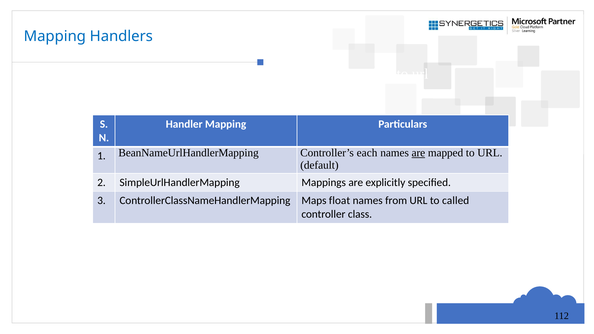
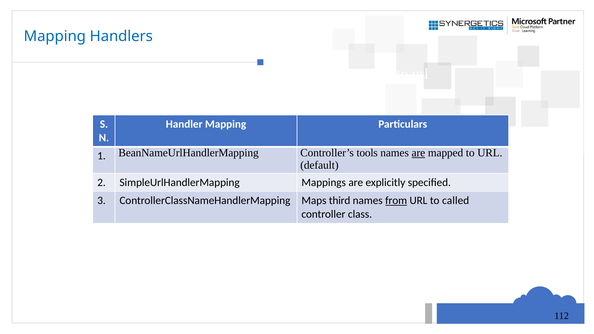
each: each -> tools (367, 153)
float: float -> third (340, 201)
from underline: none -> present (396, 201)
